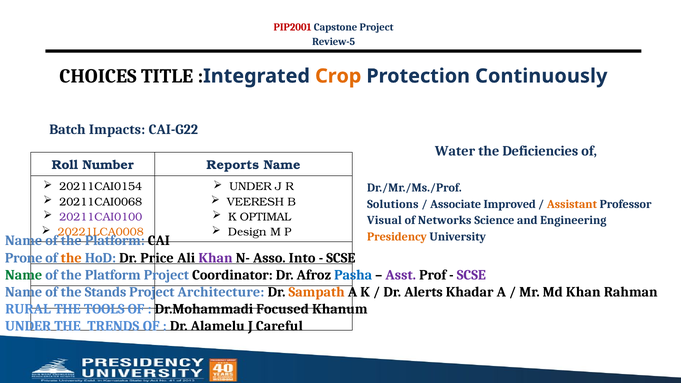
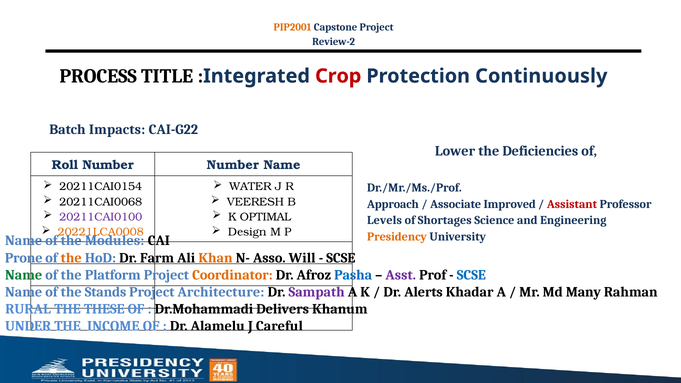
PIP2001 colour: red -> orange (292, 27)
Review-5: Review-5 -> Review-2 (334, 42)
CHOICES: CHOICES -> PROCESS (98, 76)
Crop colour: orange -> red (338, 76)
Water: Water -> Lower (455, 151)
Number Reports: Reports -> Number (233, 165)
UNDER: UNDER -> WATER (250, 187)
Solutions: Solutions -> Approach (393, 204)
Assistant colour: orange -> red (572, 204)
Visual: Visual -> Levels (384, 221)
Networks: Networks -> Shortages (445, 221)
Platform: Platform -> Modules (115, 241)
Price: Price -> Farm (157, 258)
Khan colour: purple -> orange (216, 258)
Into: Into -> Will (302, 258)
Coordinator colour: black -> orange (232, 275)
SCSE colour: purple -> blue (471, 275)
Sampath colour: orange -> purple (317, 292)
Md Khan: Khan -> Many (583, 292)
TOOLS: TOOLS -> THESE (104, 309)
Focused: Focused -> Delivers (283, 309)
TRENDS: TRENDS -> INCOME (113, 326)
